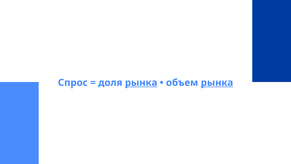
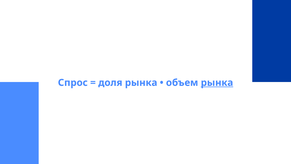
рынка underline: present -> none (141, 83)
